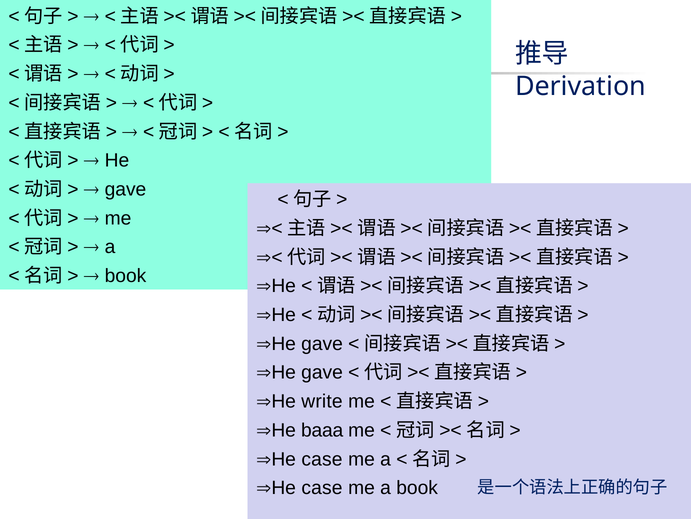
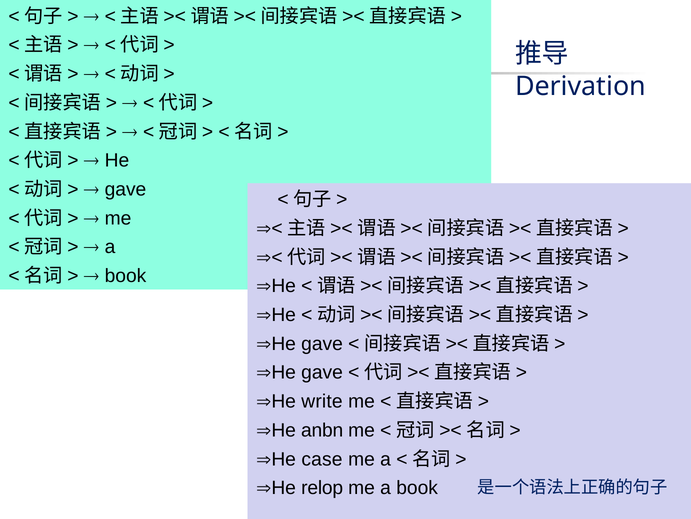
baaa: baaa -> anbn (322, 430)
case: case -> relop (322, 487)
